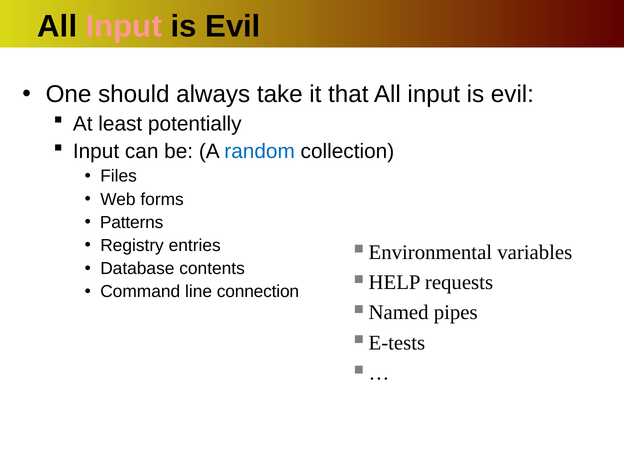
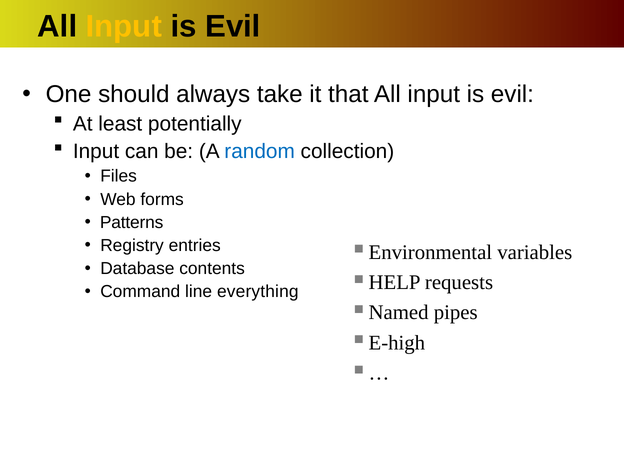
Input colour: pink -> yellow (124, 27)
connection: connection -> everything (258, 292)
E-tests: E-tests -> E-high (397, 343)
